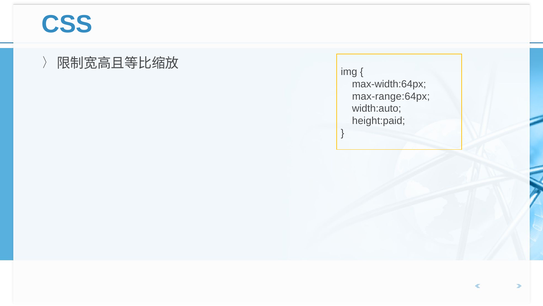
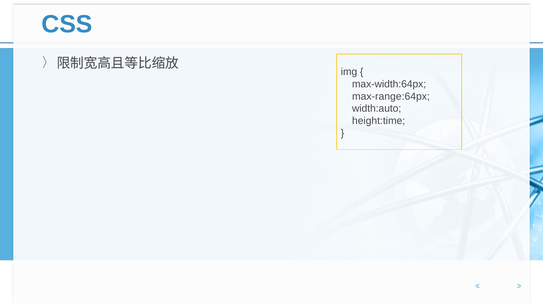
height:paid: height:paid -> height:time (379, 121)
